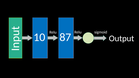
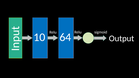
87: 87 -> 64 (65, 37)
